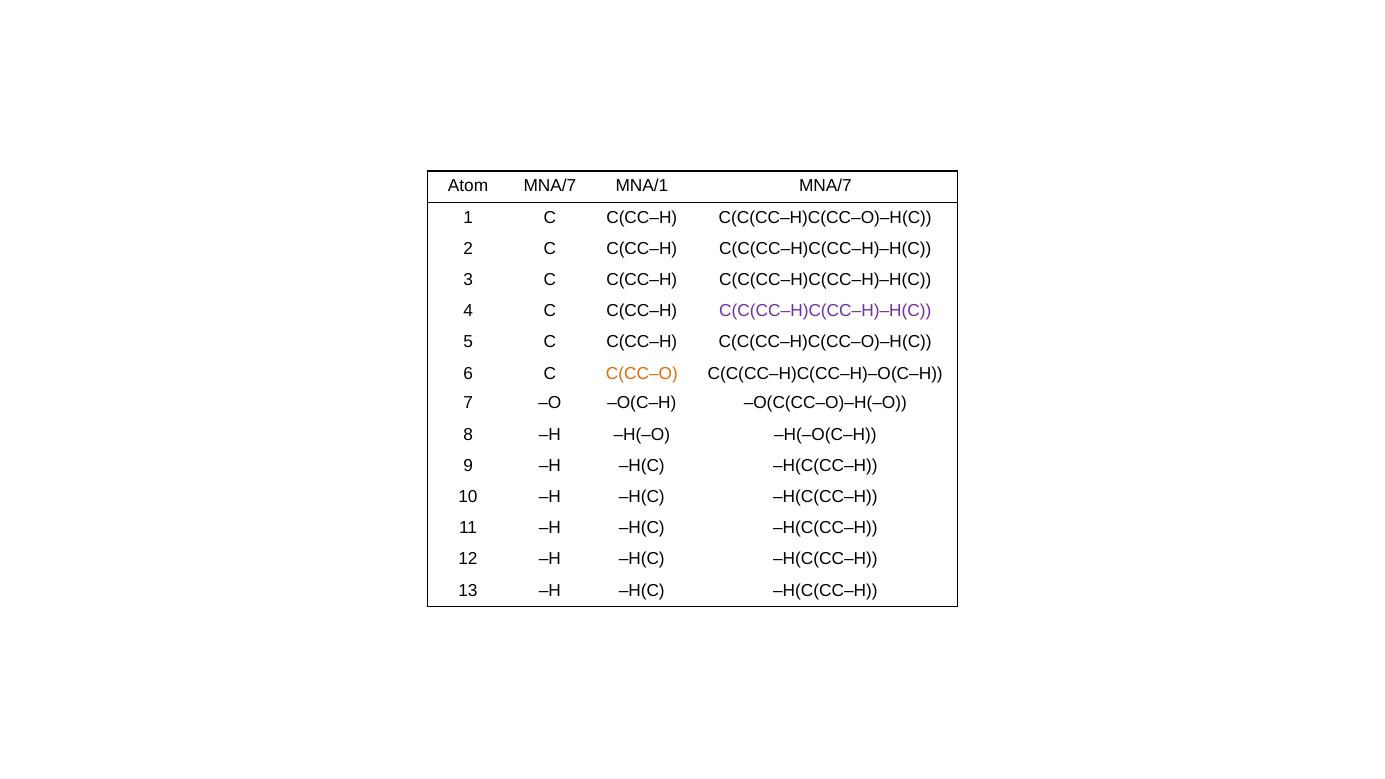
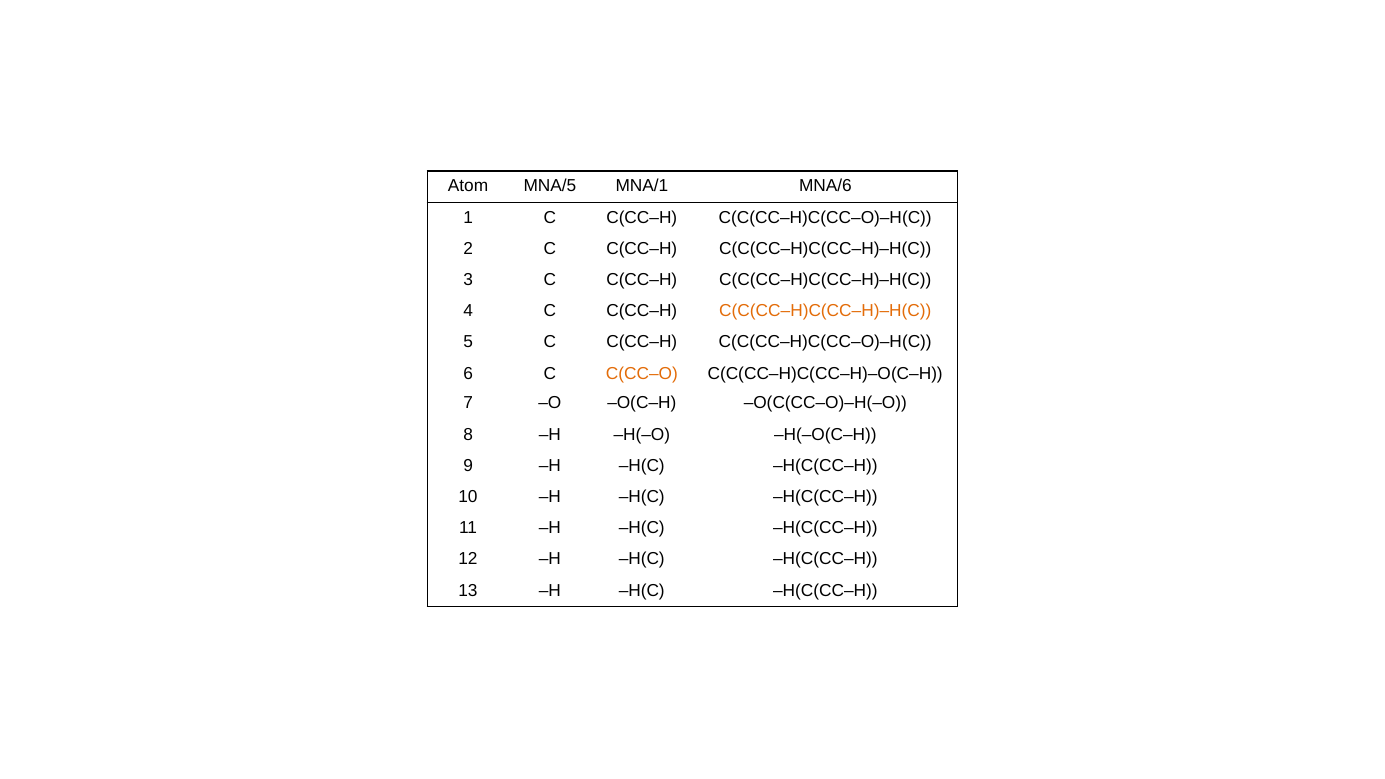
Atom MNA/7: MNA/7 -> MNA/5 (550, 186)
MNA/1 MNA/7: MNA/7 -> MNA/6 (825, 186)
C(C(CC–H)C(CC–H)–H(C colour: purple -> orange (825, 311)
